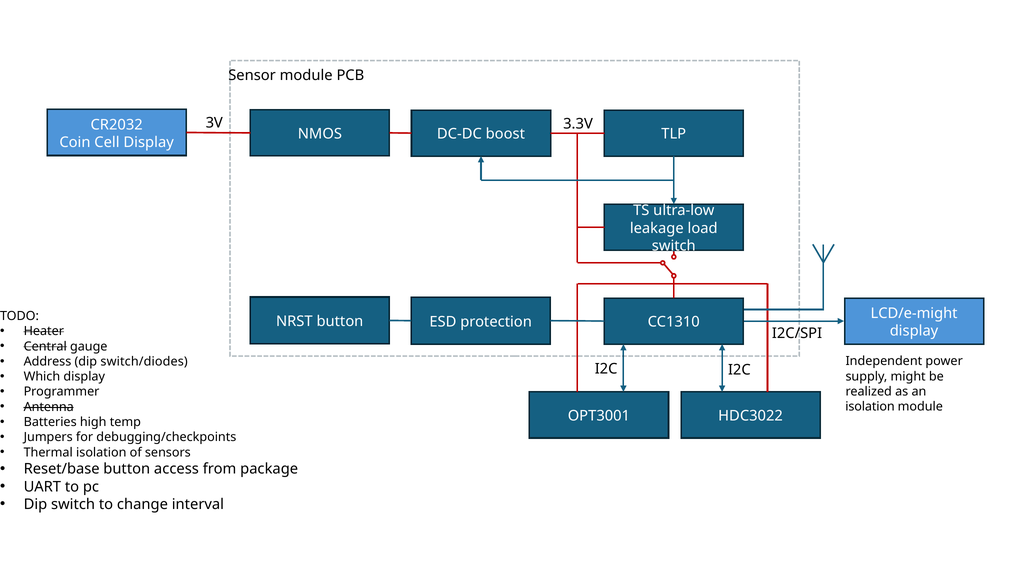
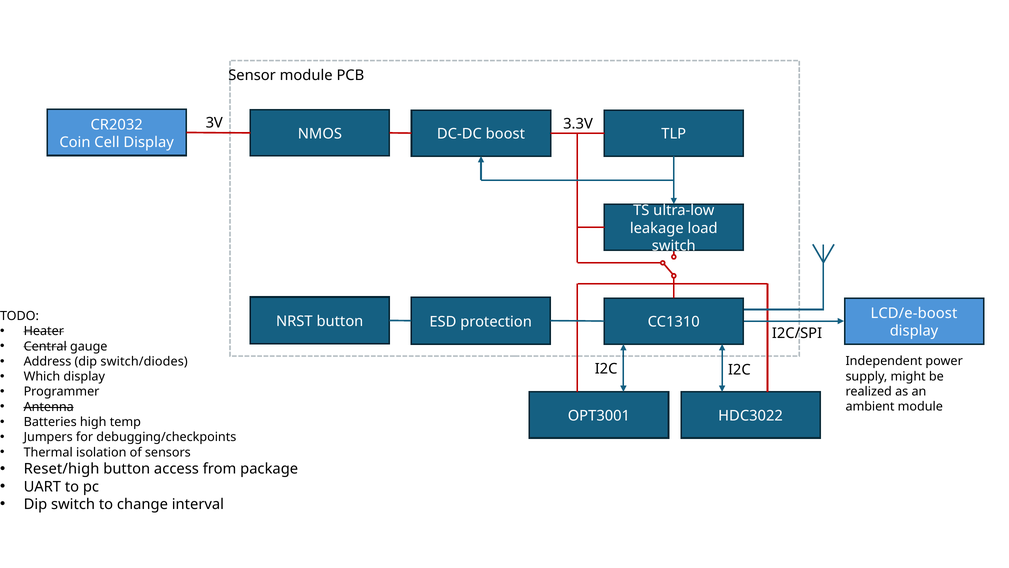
LCD/e-might: LCD/e-might -> LCD/e-boost (914, 313)
isolation: isolation -> ambient (870, 406)
Reset/base: Reset/base -> Reset/high (62, 469)
